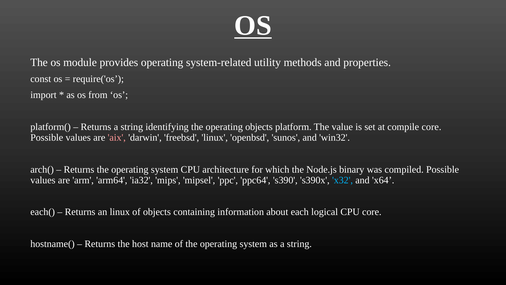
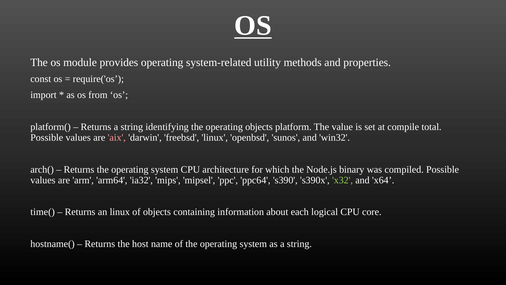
compile core: core -> total (432, 127)
x32 colour: light blue -> light green (343, 180)
each(: each( -> time( (43, 212)
